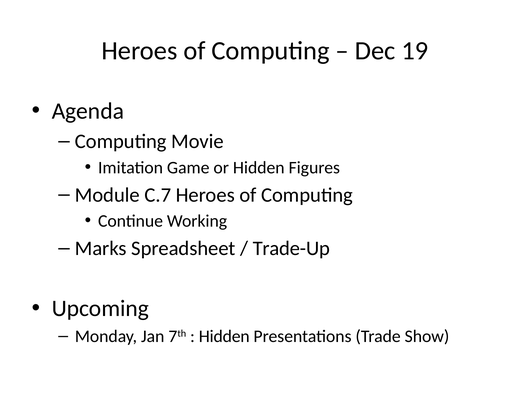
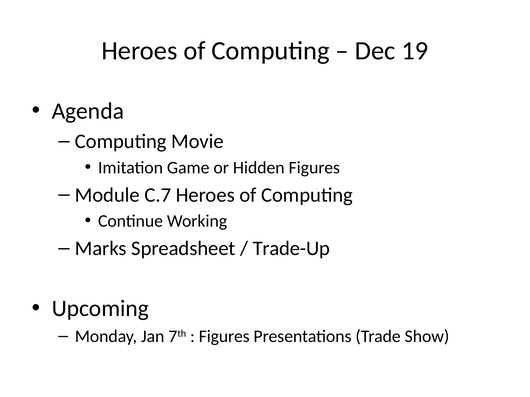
Hidden: Hidden -> Figures (224, 337)
